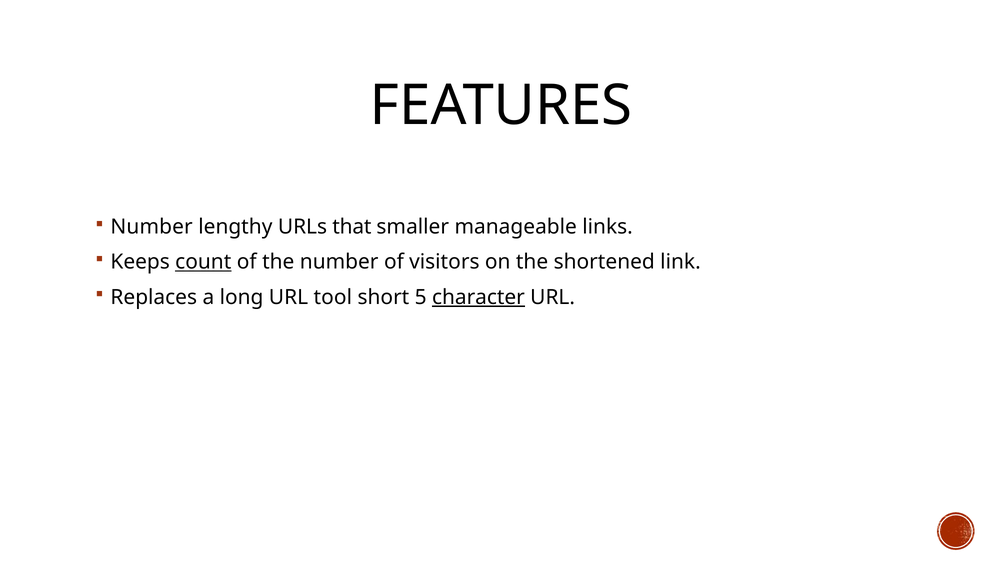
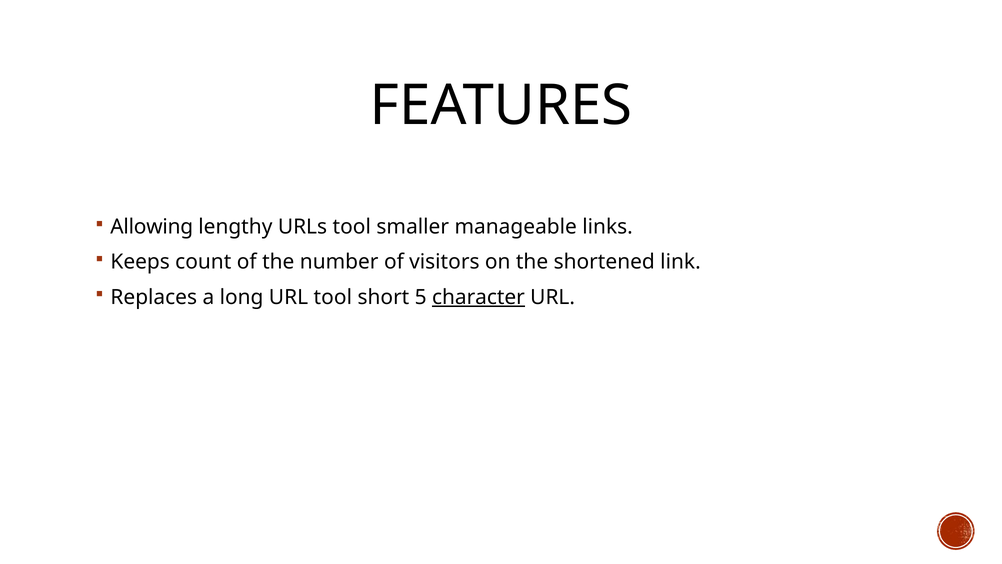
Number: Number -> Allowing (152, 227)
URLs that: that -> tool (352, 227)
count underline: present -> none (203, 262)
